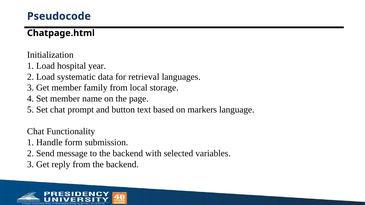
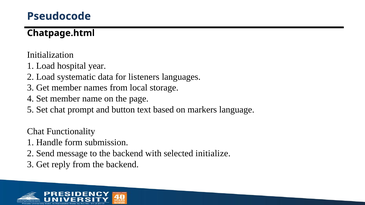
retrieval: retrieval -> listeners (144, 77)
family: family -> names (96, 88)
variables: variables -> initialize (213, 154)
